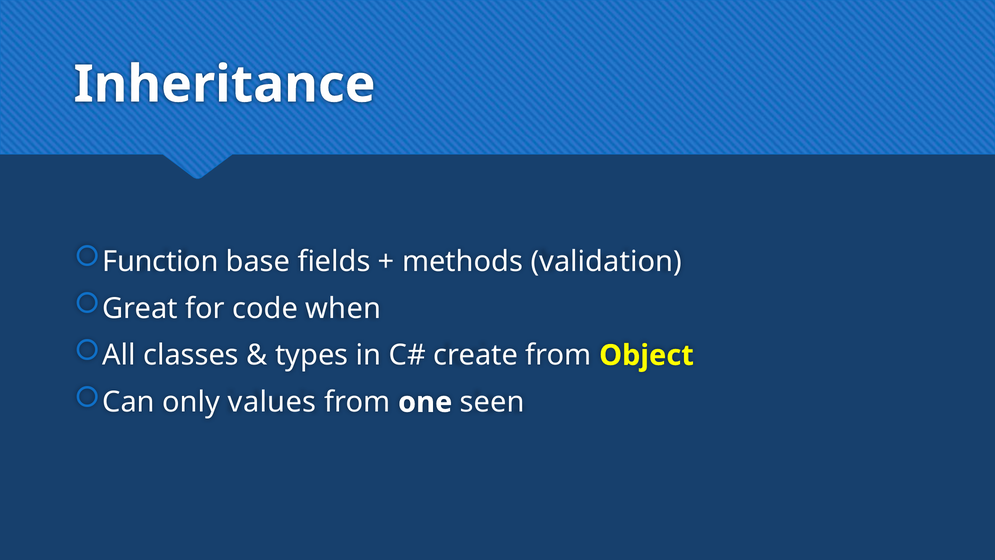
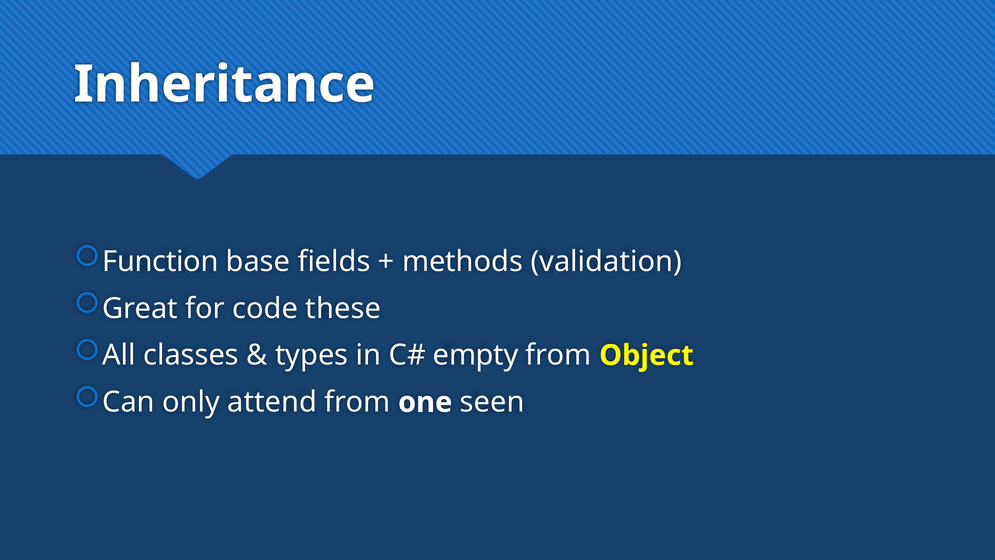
when: when -> these (343, 308)
create: create -> empty (476, 355)
values: values -> attend (272, 402)
